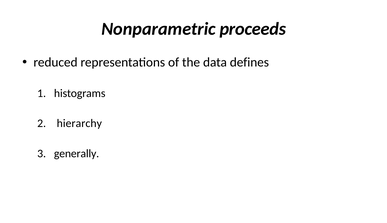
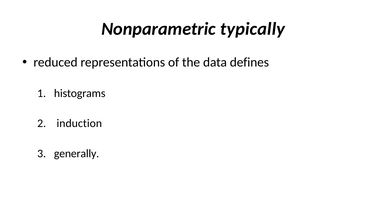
proceeds: proceeds -> typically (253, 29)
hierarchy: hierarchy -> induction (79, 124)
